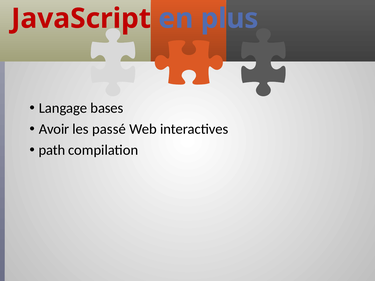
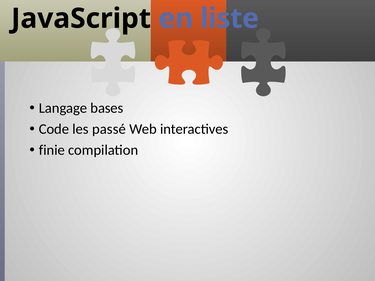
JavaScript colour: red -> black (81, 19)
plus: plus -> liste (230, 19)
Avoir: Avoir -> Code (54, 129)
path: path -> finie (52, 150)
